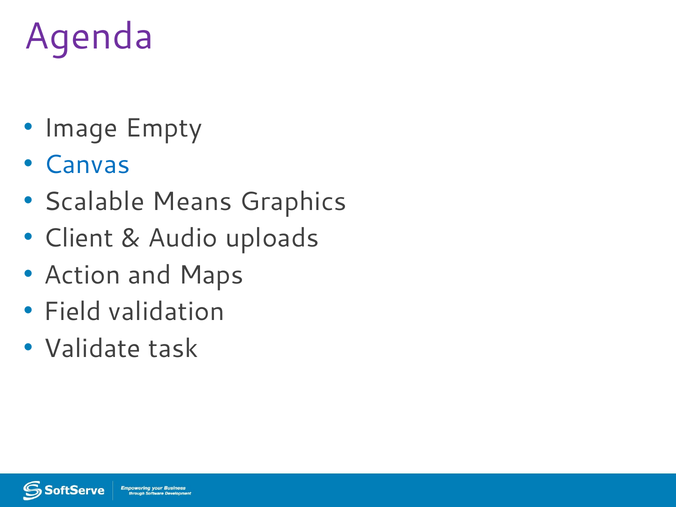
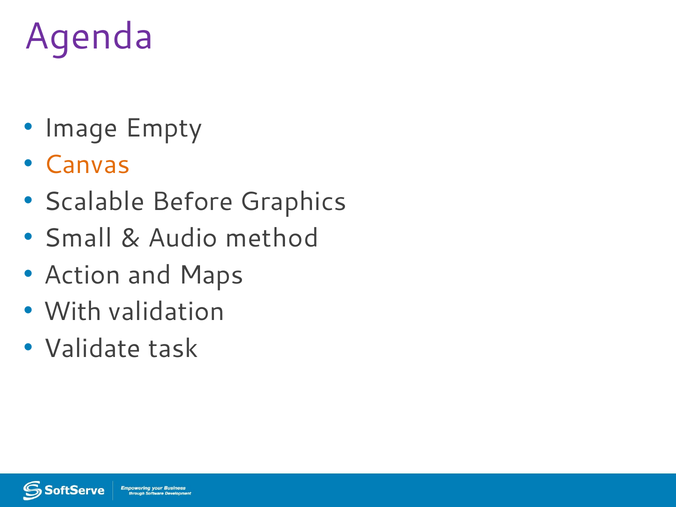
Canvas colour: blue -> orange (87, 165)
Means: Means -> Before (192, 201)
Client: Client -> Small (78, 238)
uploads: uploads -> method (272, 238)
Field: Field -> With (73, 312)
